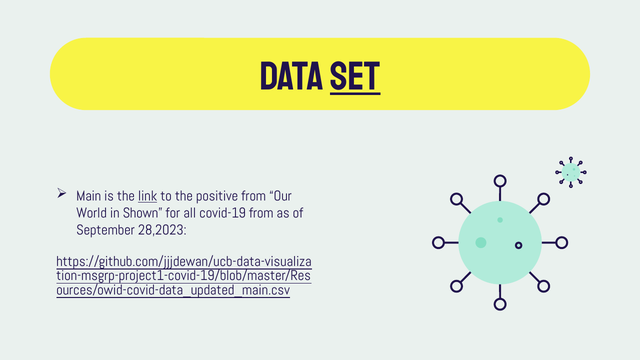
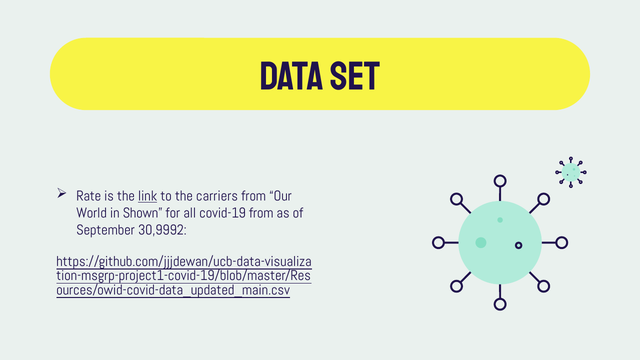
set underline: present -> none (355, 76)
Main: Main -> Rate (89, 196)
positive: positive -> carriers (217, 196)
28,2023: 28,2023 -> 30,9992 (162, 230)
